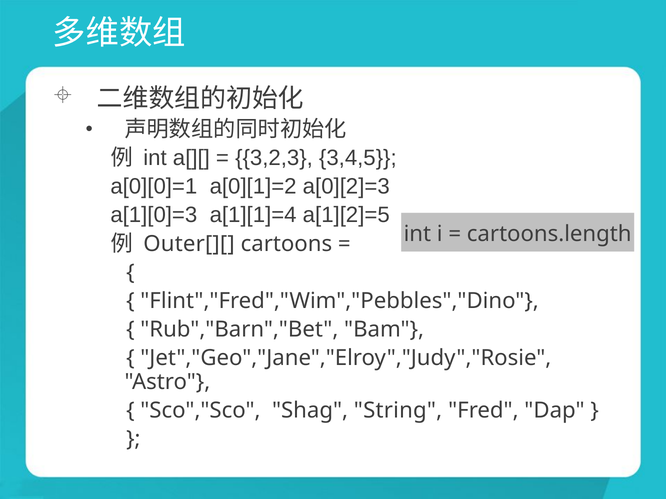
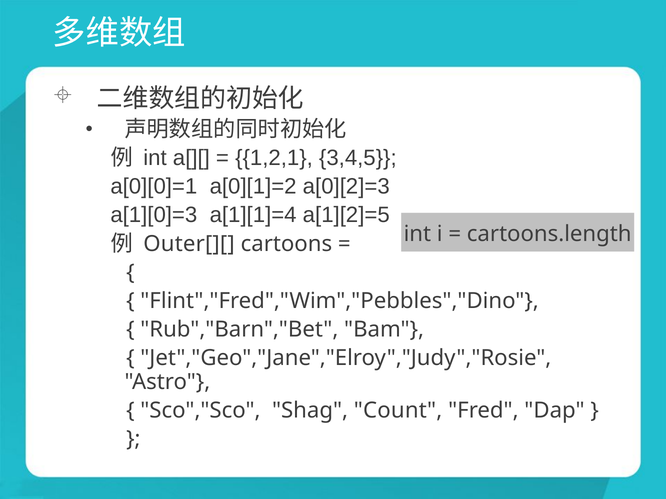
3,2,3: 3,2,3 -> 1,2,1 (274, 158)
String: String -> Count (398, 411)
